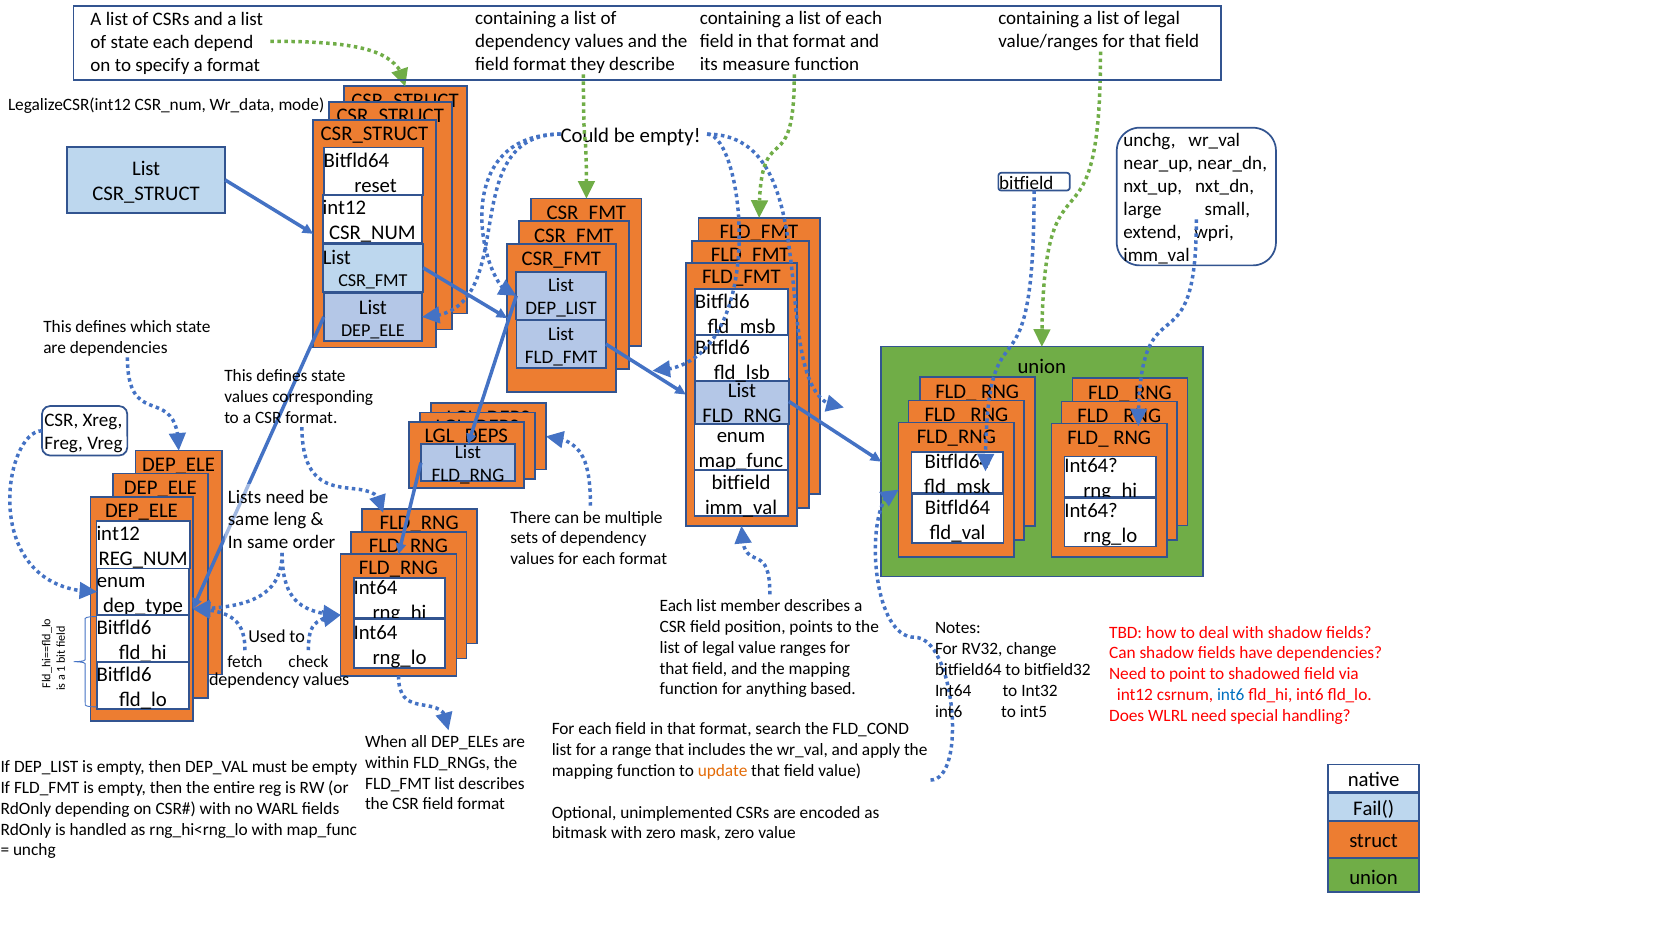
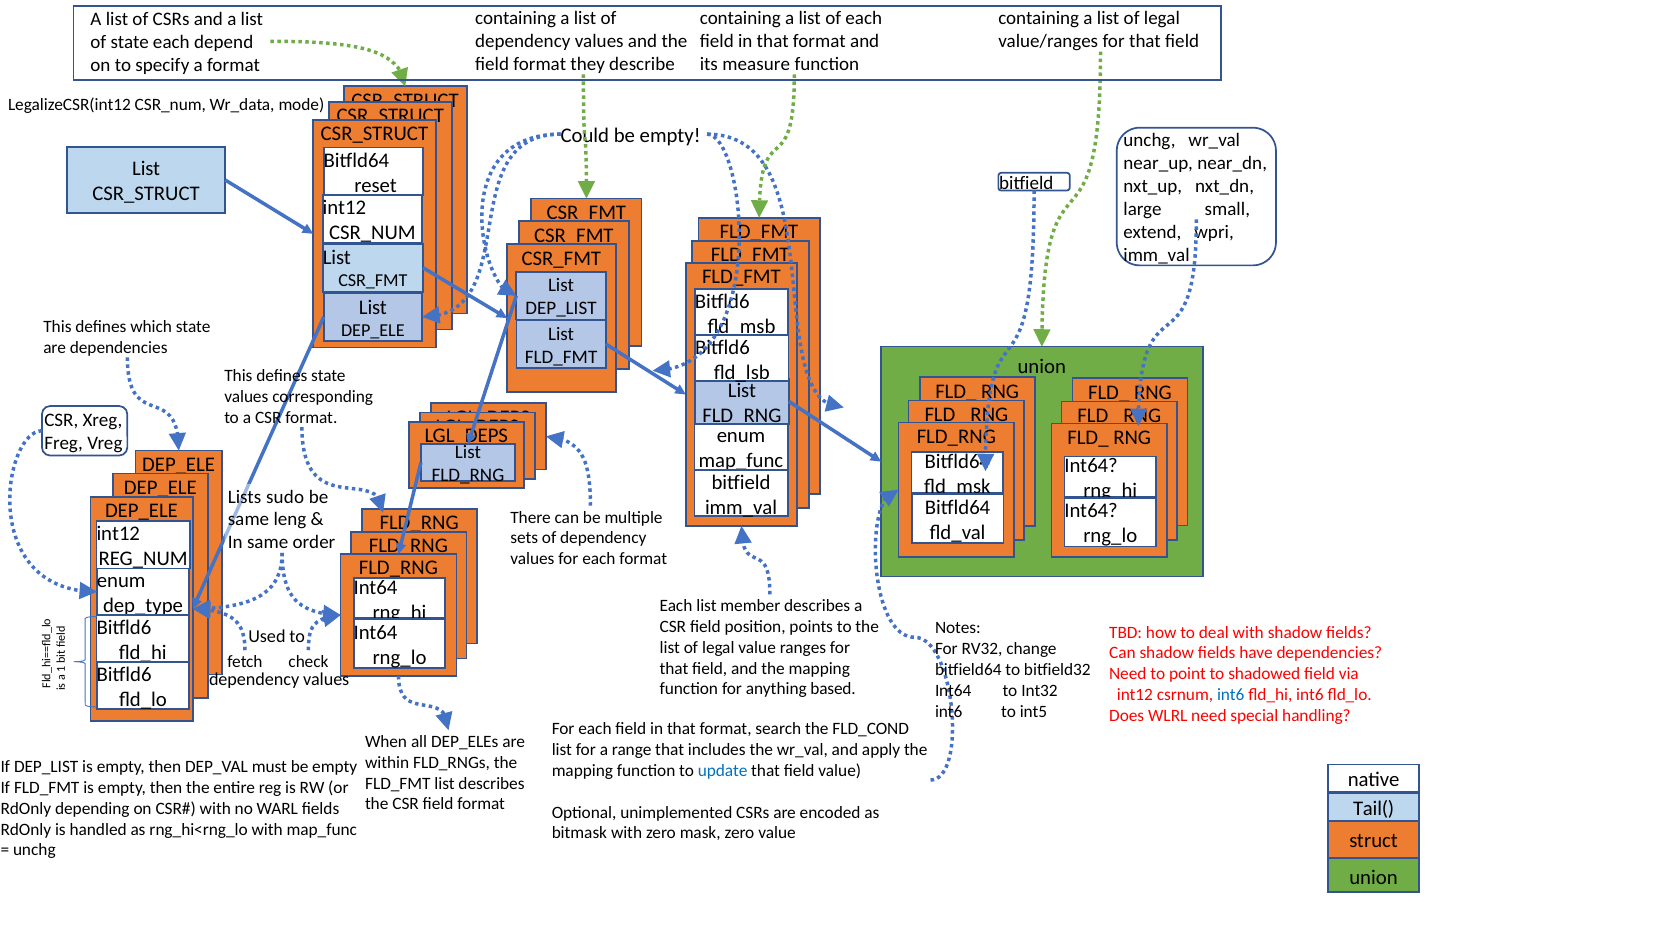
Lists need: need -> sudo (285, 497)
update colour: orange -> blue (723, 771)
Fail(: Fail( -> Tail( (1374, 809)
